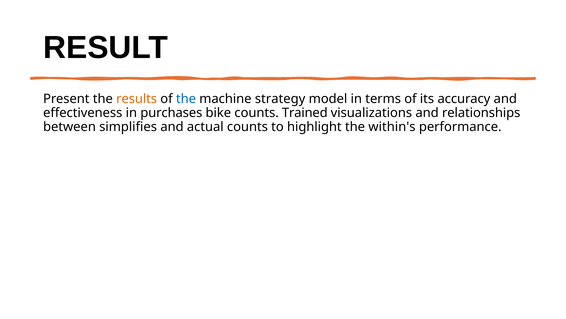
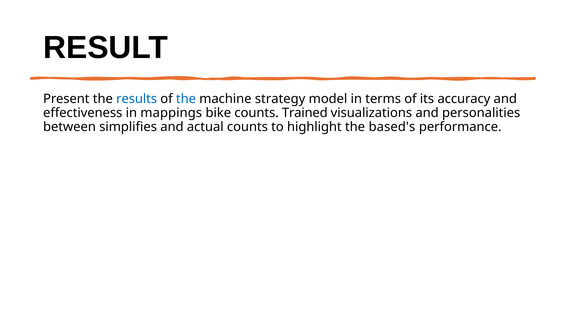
results colour: orange -> blue (137, 99)
purchases: purchases -> mappings (171, 113)
relationships: relationships -> personalities (481, 113)
within's: within's -> based's (392, 127)
